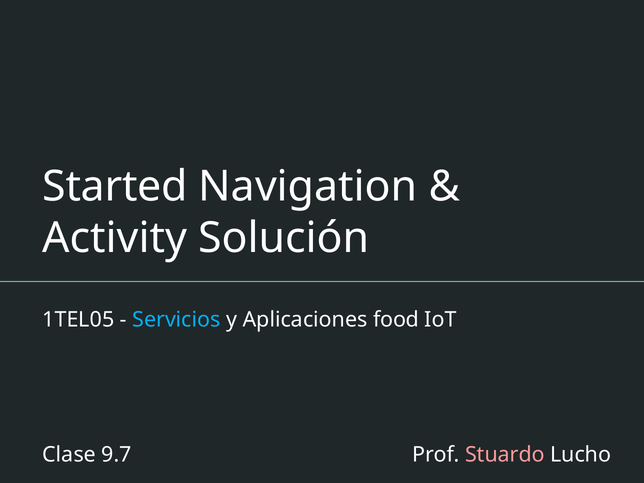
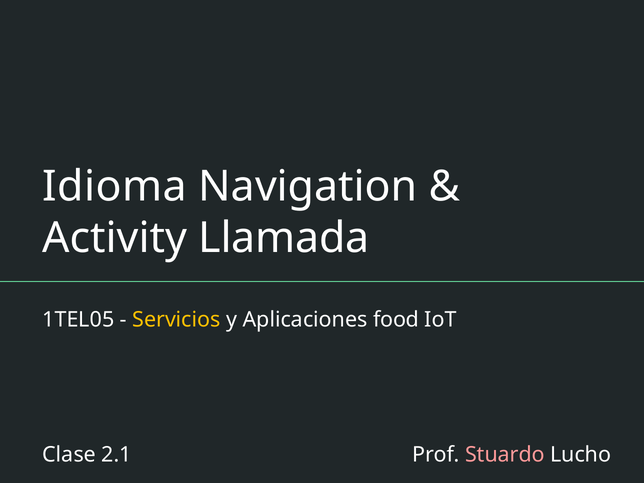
Started: Started -> Idioma (115, 186)
Solución: Solución -> Llamada (284, 238)
Servicios colour: light blue -> yellow (176, 320)
9.7: 9.7 -> 2.1 (117, 455)
